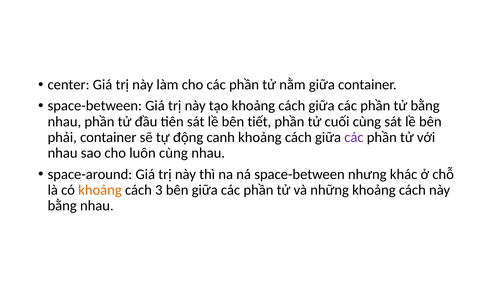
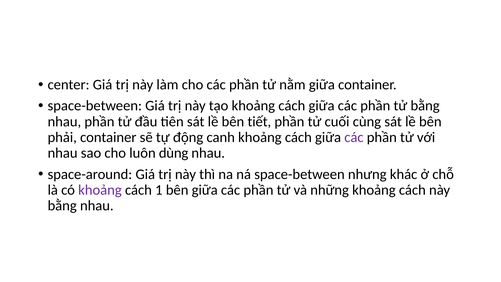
luôn cùng: cùng -> dùng (174, 153)
khoảng colour: orange -> purple (100, 190)
3: 3 -> 1 (159, 190)
